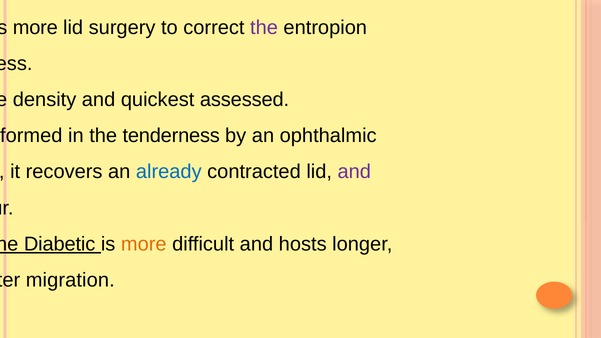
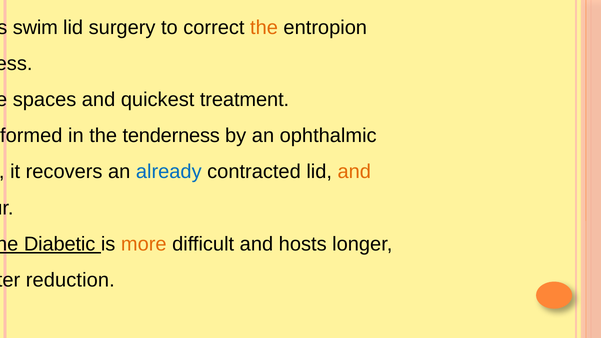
more: more -> swim (35, 28)
the colour: purple -> orange (264, 28)
density: density -> spaces (45, 100)
assessed: assessed -> treatment (245, 100)
and colour: purple -> orange (354, 172)
migration: migration -> reduction (70, 280)
